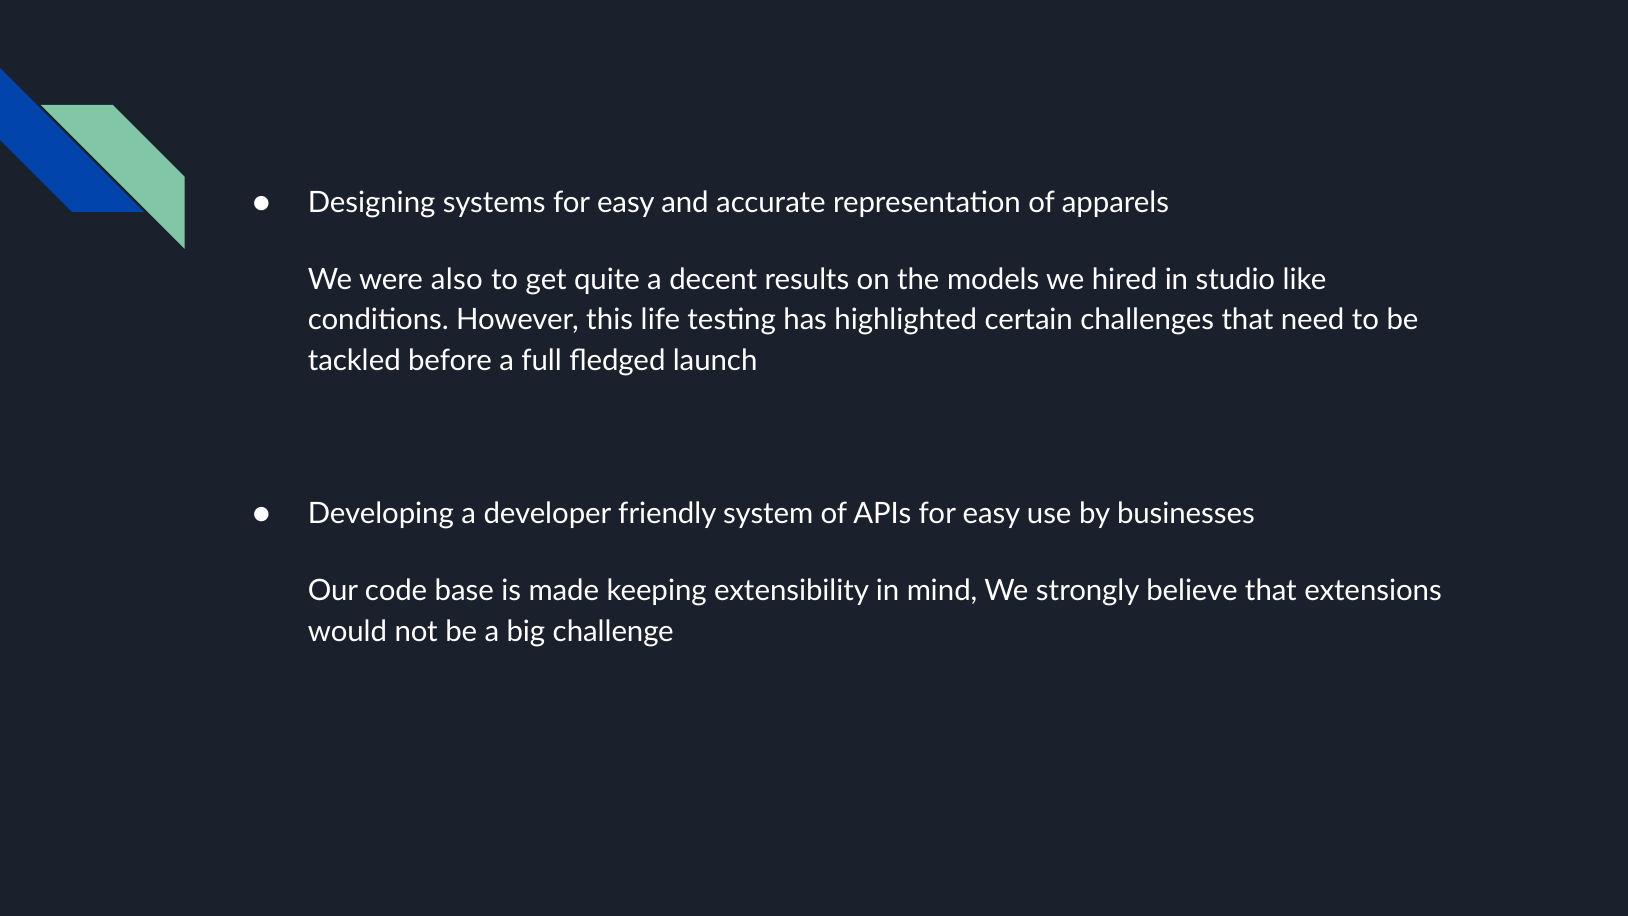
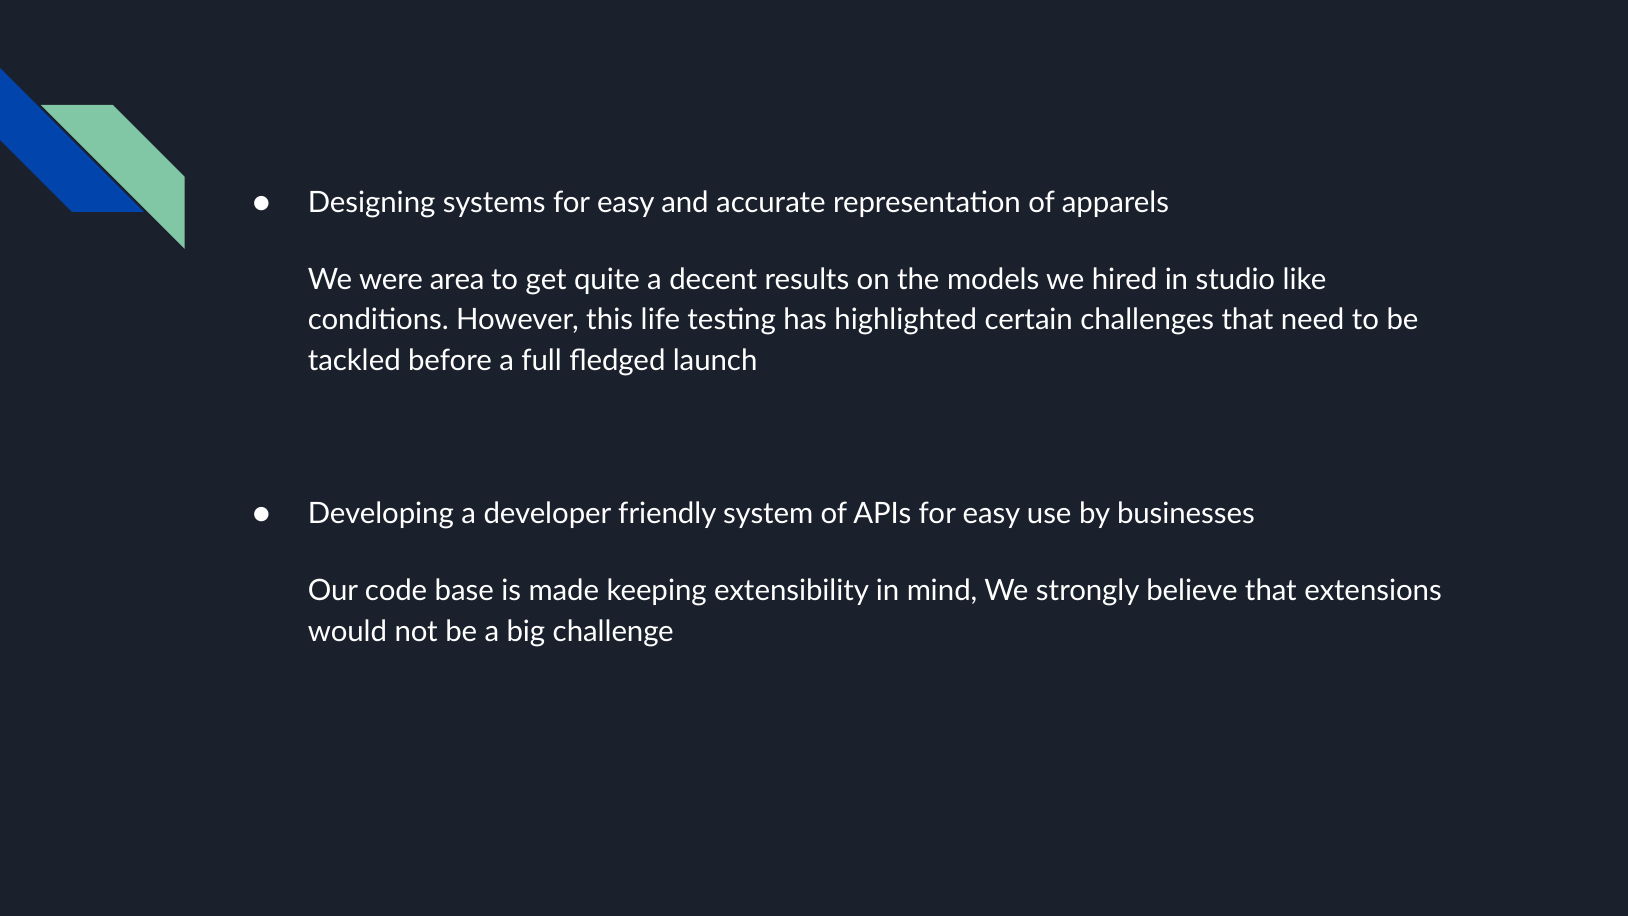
also: also -> area (457, 280)
